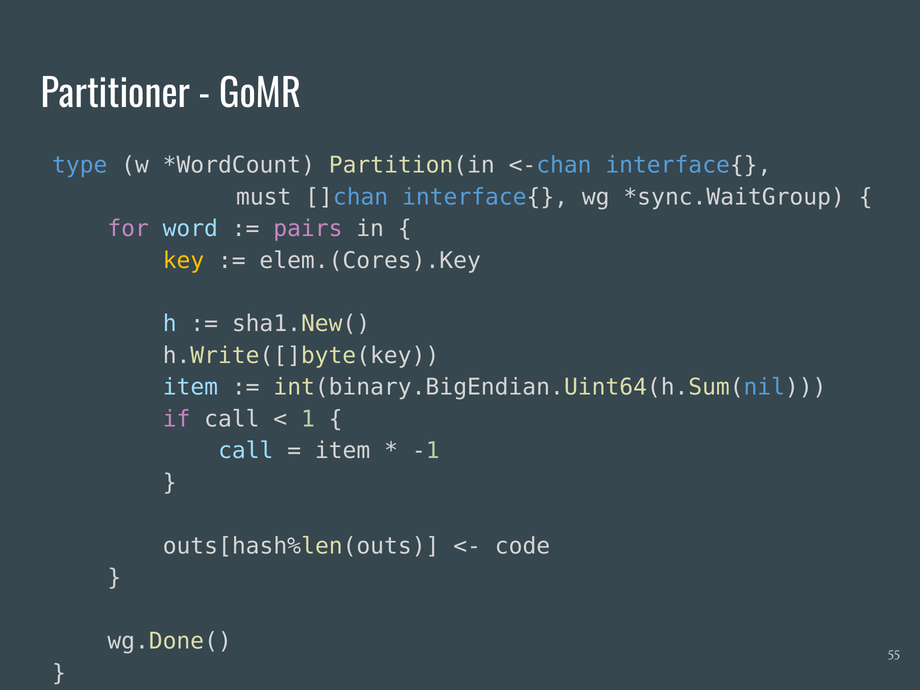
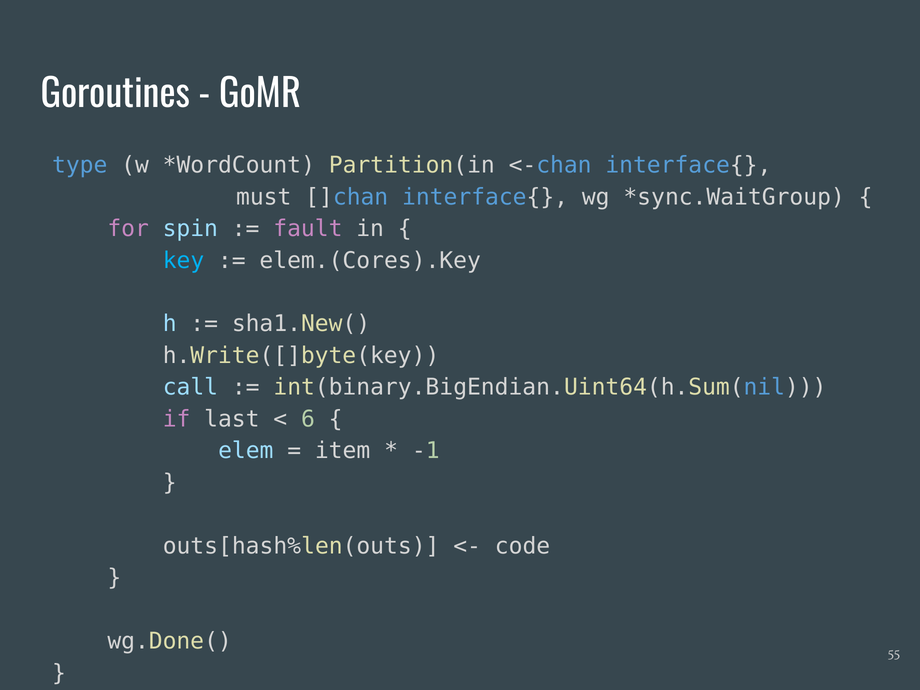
Partitioner: Partitioner -> Goroutines (115, 95)
word: word -> spin (190, 229)
pairs: pairs -> fault (308, 229)
key colour: yellow -> light blue (184, 260)
item: item -> call (190, 387)
if call: call -> last (232, 419)
1: 1 -> 6 (308, 419)
call: call -> elem (246, 451)
